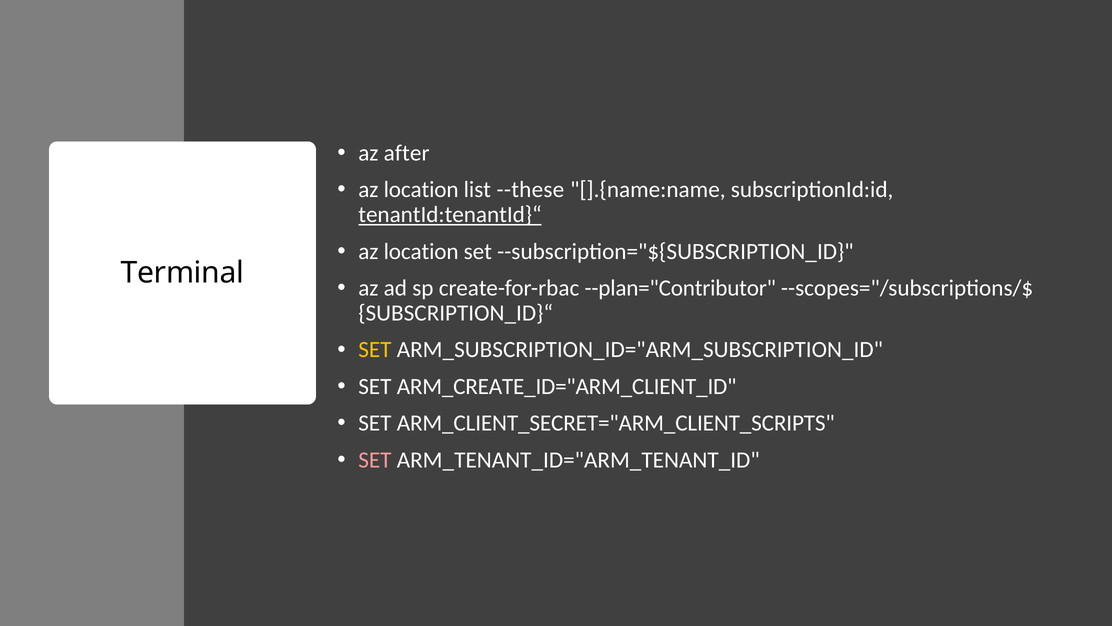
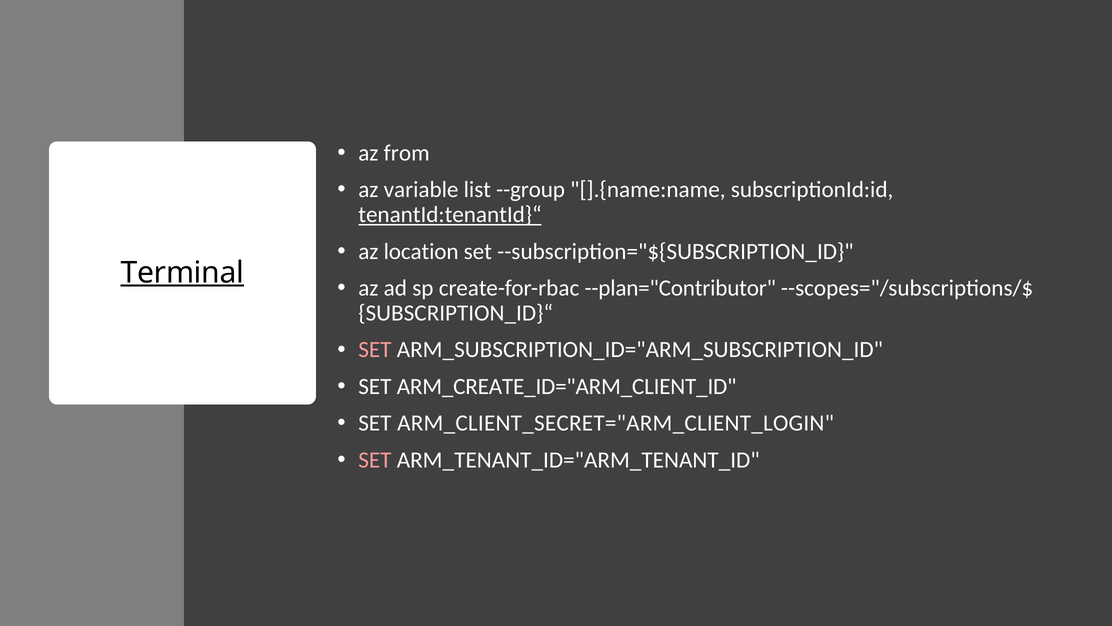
after: after -> from (407, 153)
location: location -> variable (421, 190)
--these: --these -> --group (531, 190)
Terminal underline: none -> present (182, 272)
SET colour: yellow -> pink (375, 350)
ARM_CLIENT_SECRET="ARM_CLIENT_SCRIPTS: ARM_CLIENT_SECRET="ARM_CLIENT_SCRIPTS -> ARM_CLIENT_SECRET="ARM_CLIENT_LOGIN (616, 423)
